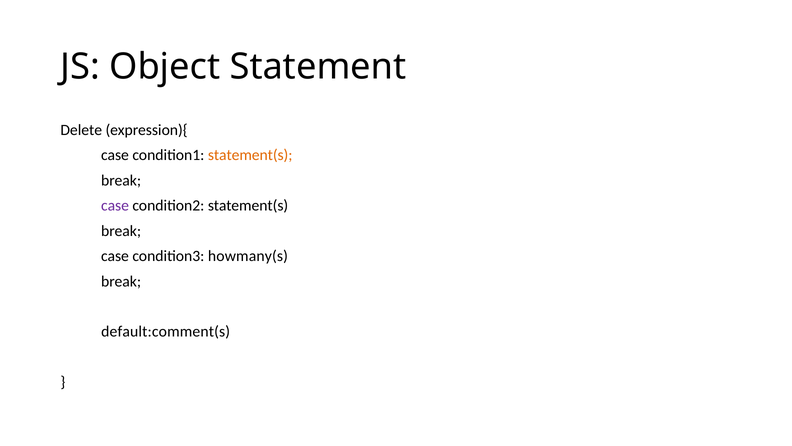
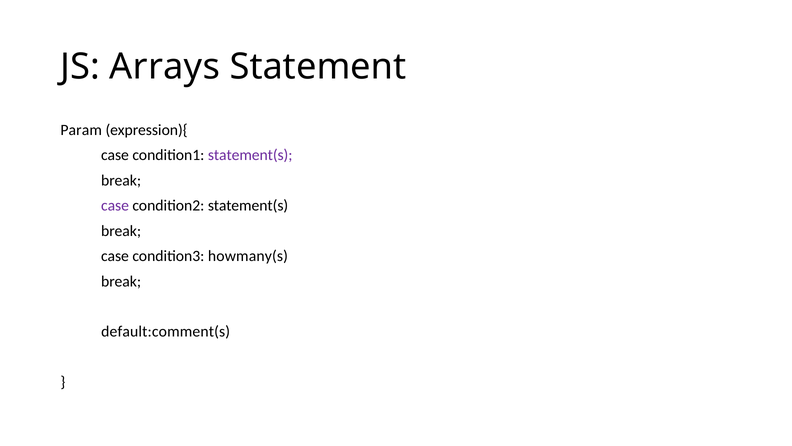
Object: Object -> Arrays (165, 67)
Delete: Delete -> Param (81, 130)
statement(s colour: orange -> purple (250, 155)
